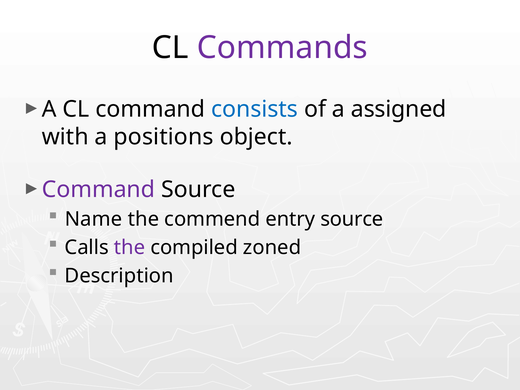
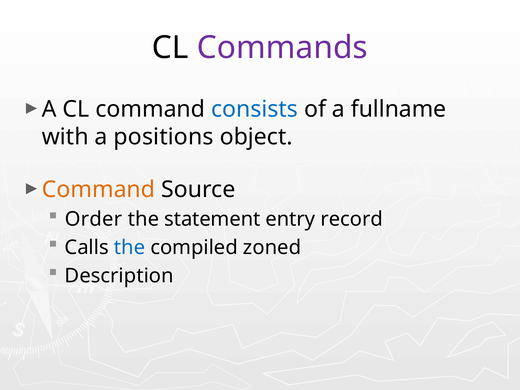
assigned: assigned -> fullname (399, 109)
Command colour: purple -> orange (99, 189)
Name: Name -> Order (94, 219)
commend: commend -> statement (212, 219)
entry source: source -> record (352, 219)
the colour: purple -> blue (130, 248)
